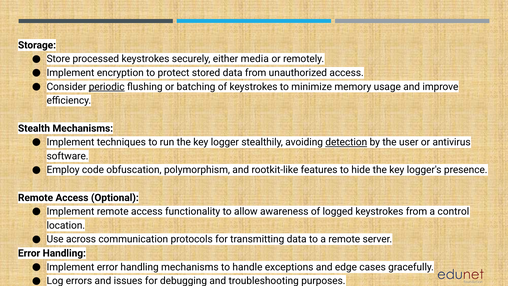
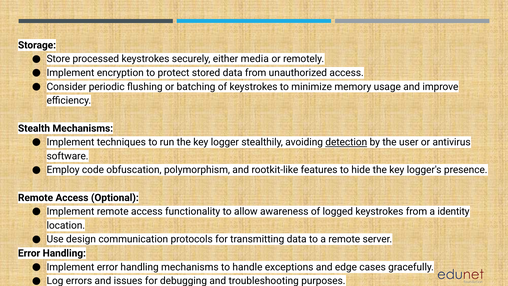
periodic underline: present -> none (107, 87)
control: control -> identity (453, 211)
across: across -> design (81, 239)
